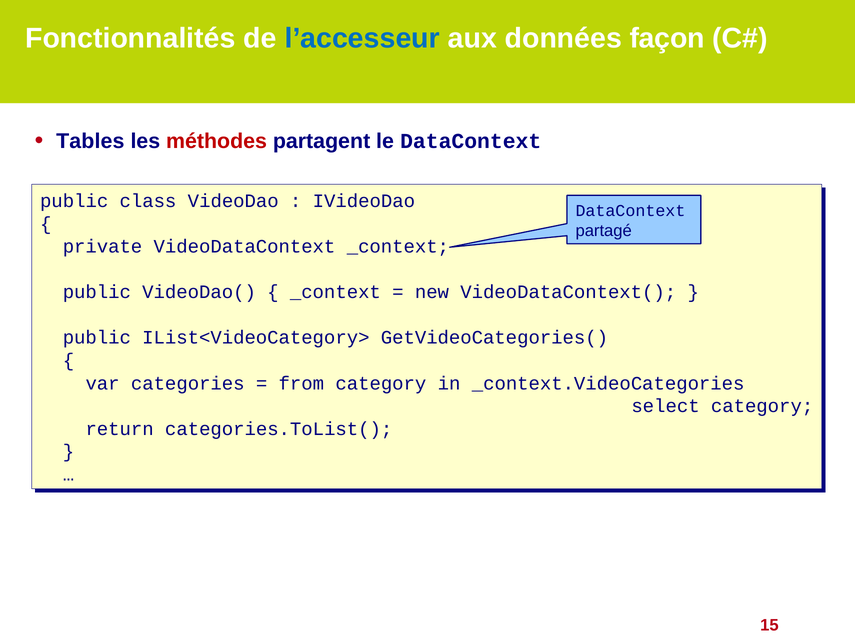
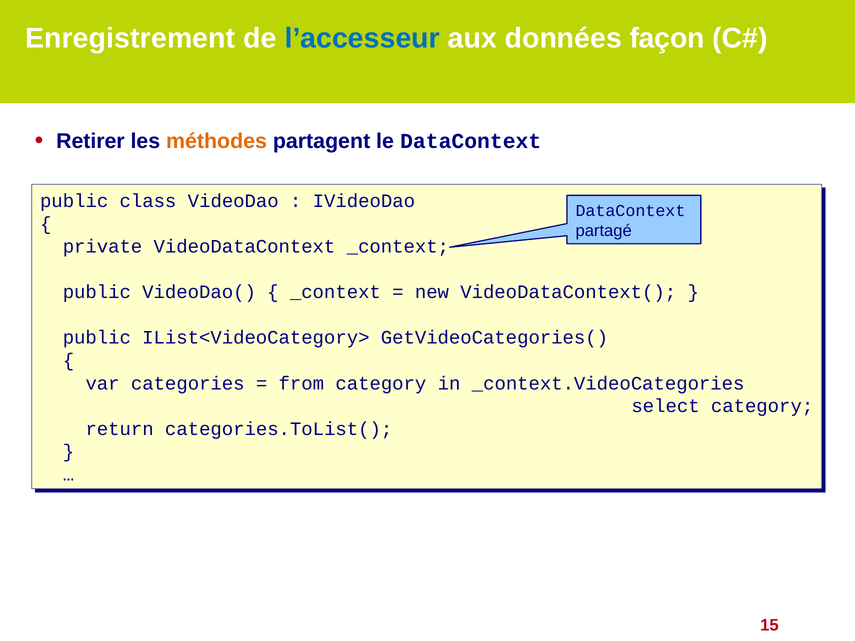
Fonctionnalités: Fonctionnalités -> Enregistrement (130, 38)
Tables: Tables -> Retirer (90, 141)
méthodes colour: red -> orange (217, 141)
